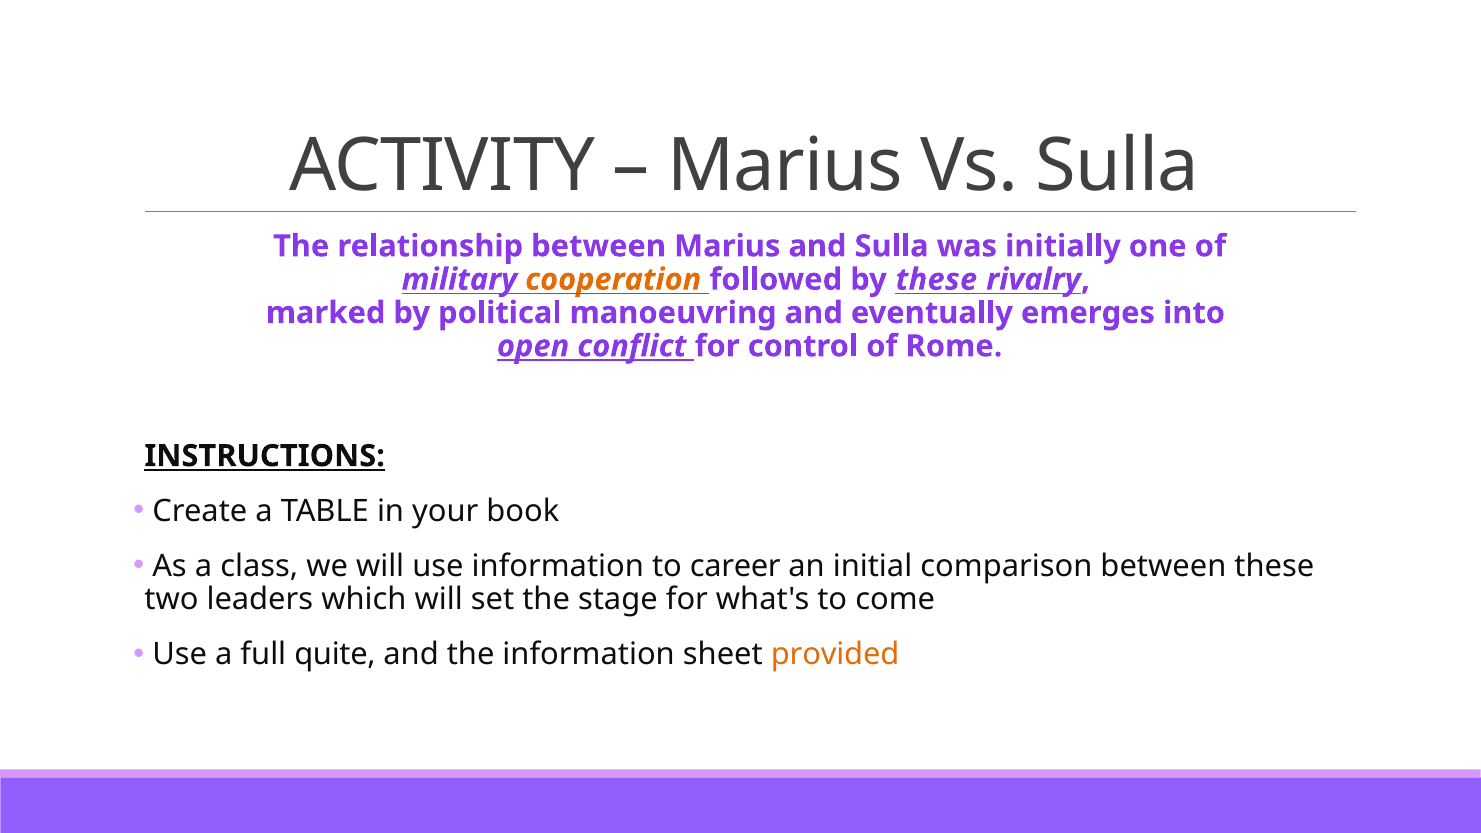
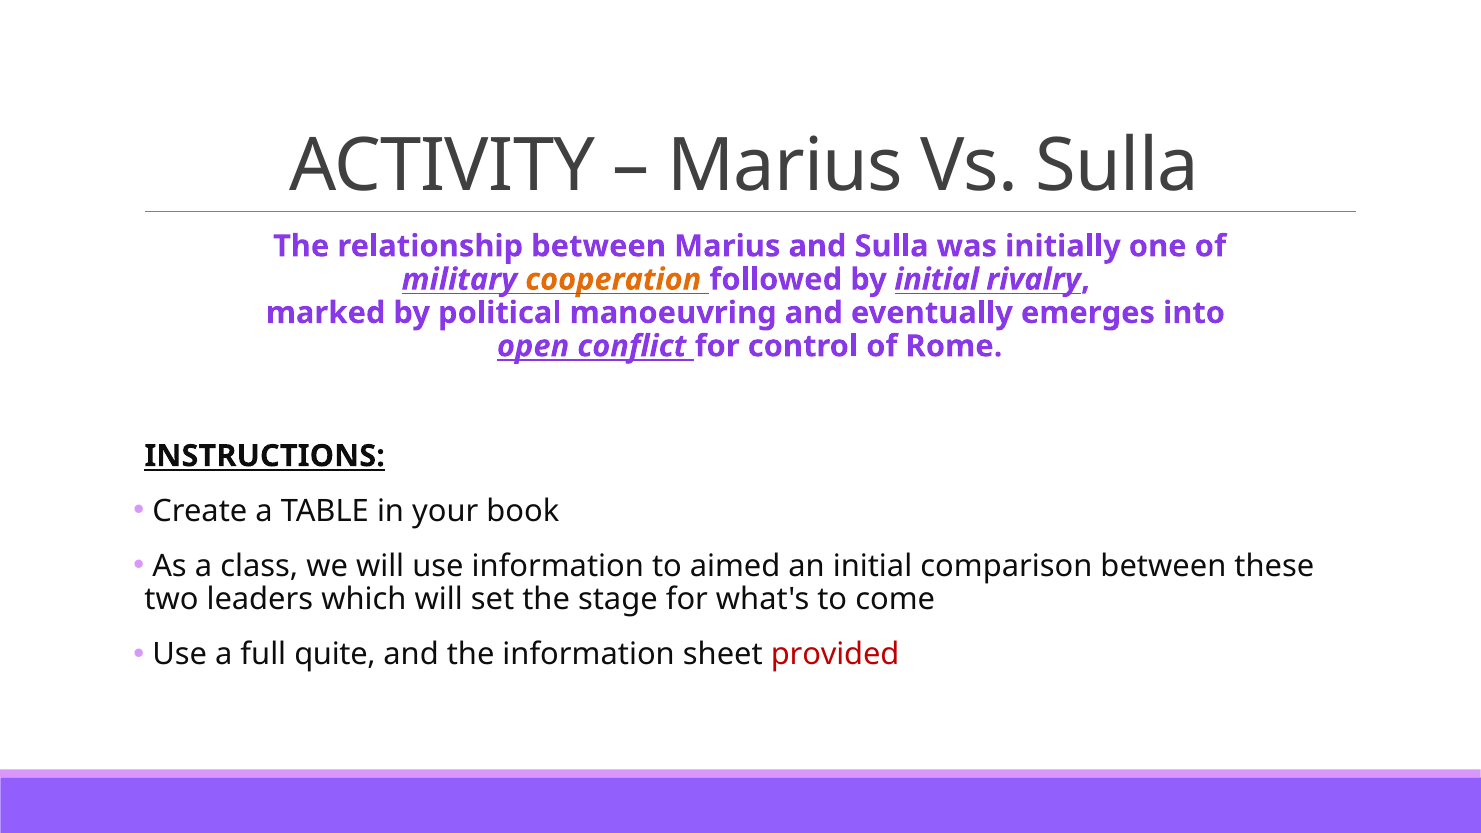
by these: these -> initial (937, 280)
career: career -> aimed (735, 566)
provided colour: orange -> red (835, 654)
